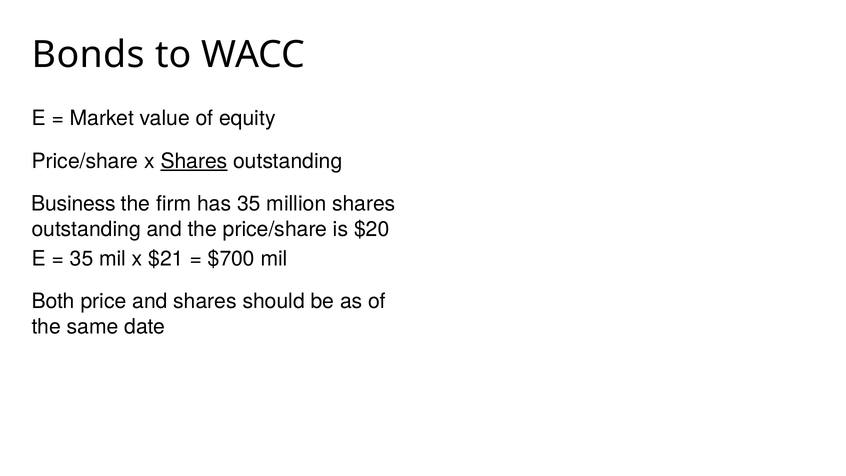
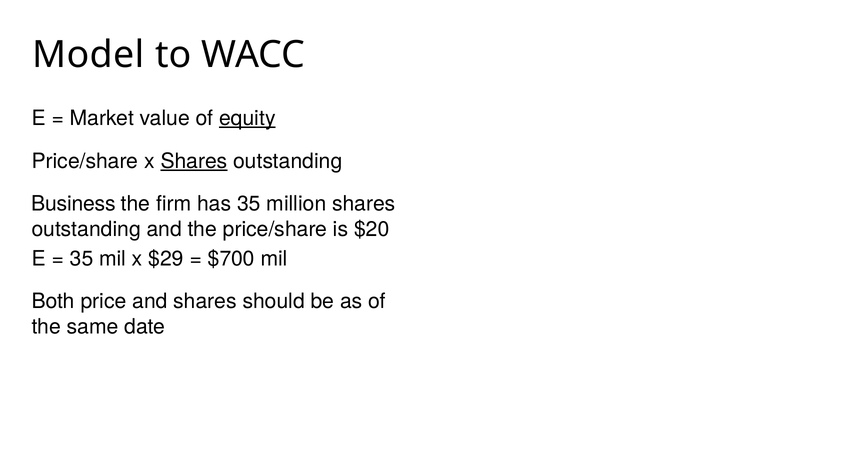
Bonds: Bonds -> Model (88, 55)
equity underline: none -> present (247, 118)
$21: $21 -> $29 (166, 259)
